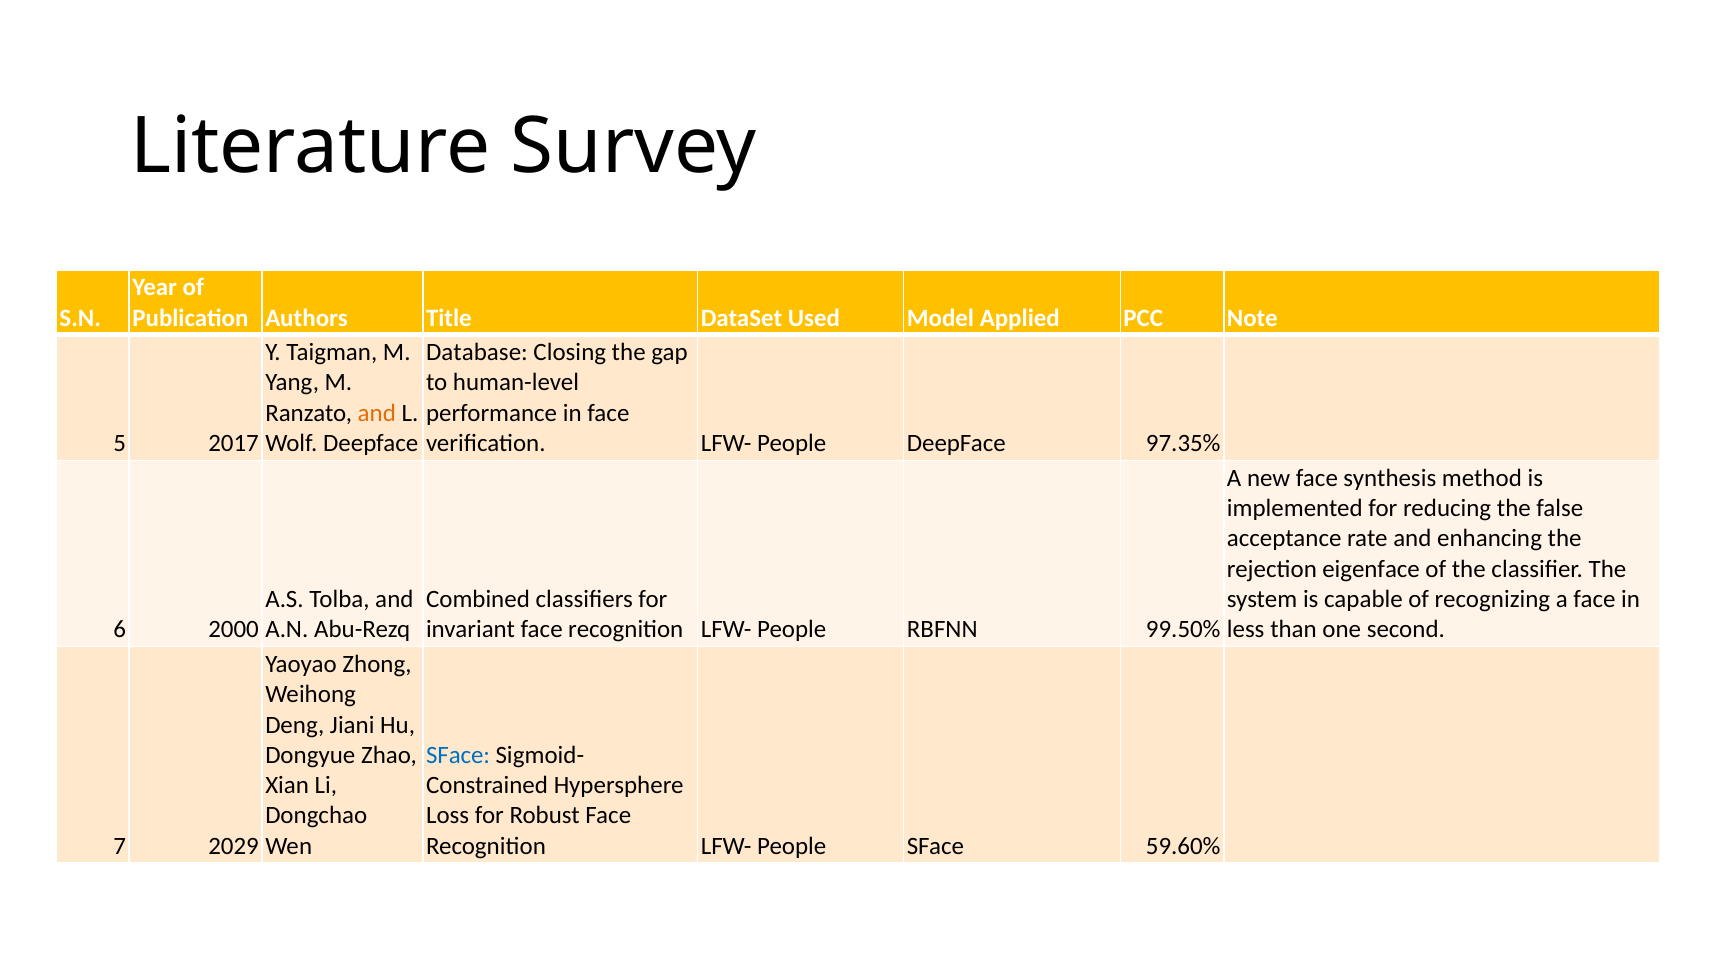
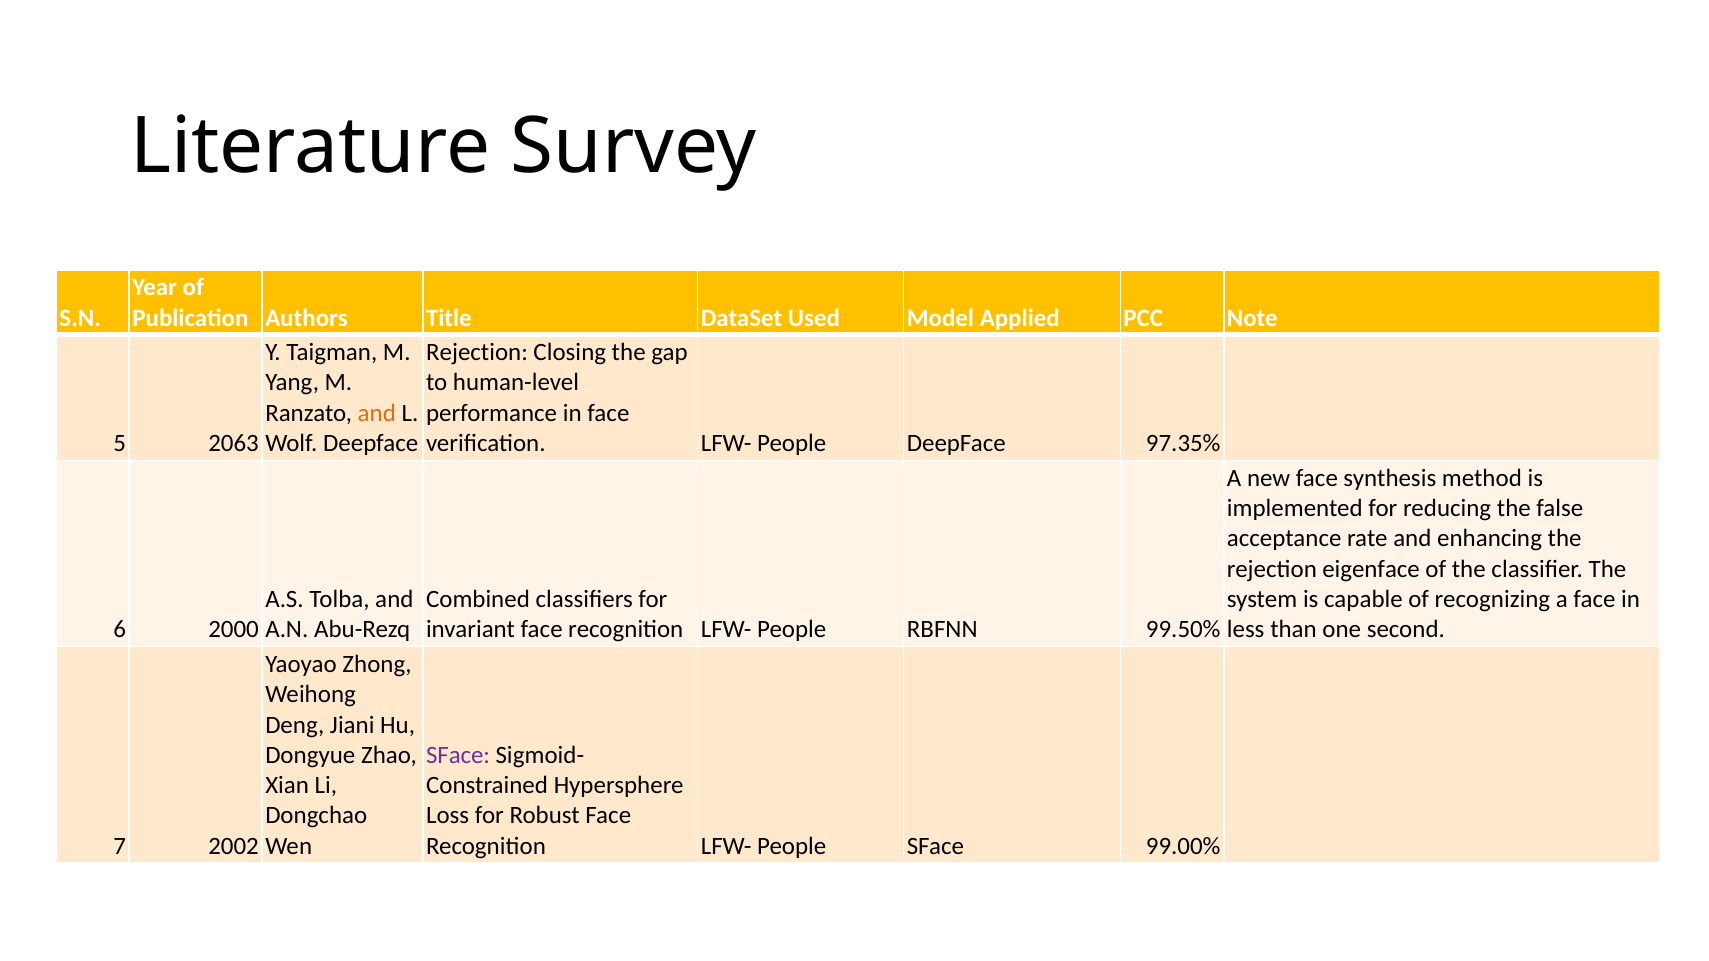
Database: Database -> Rejection (477, 353)
2017: 2017 -> 2063 (234, 444)
SFace colour: blue -> purple (458, 755)
2029: 2029 -> 2002 (234, 846)
59.60%: 59.60% -> 99.00% (1183, 846)
